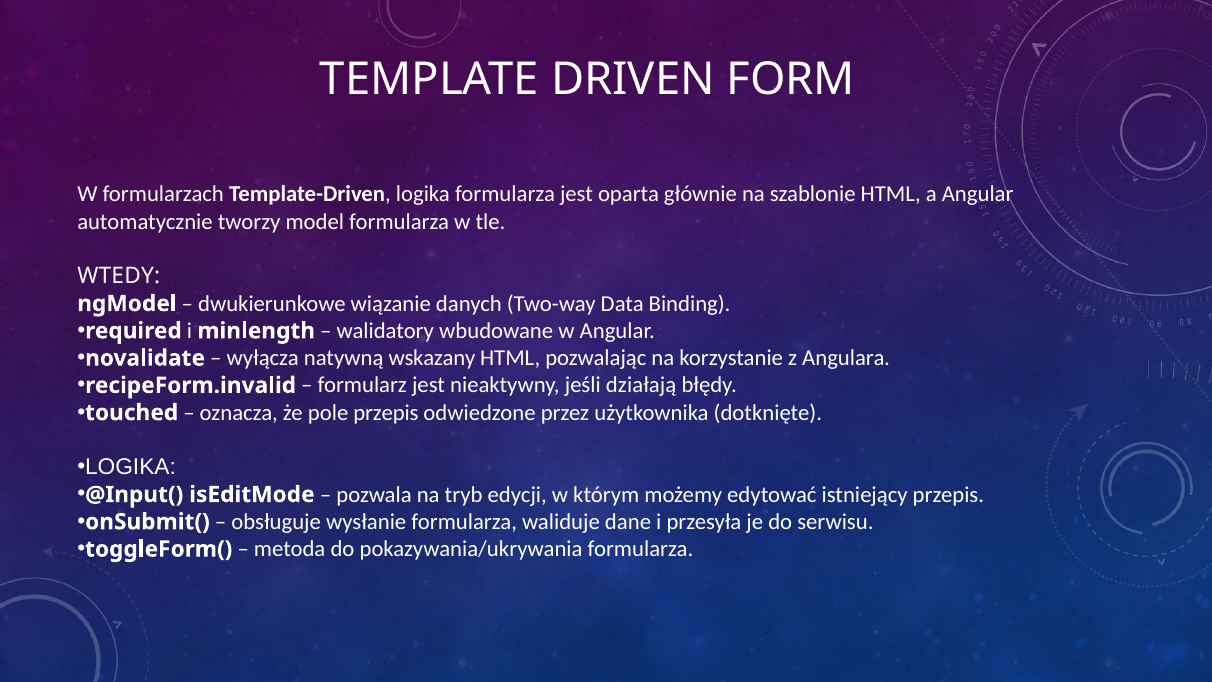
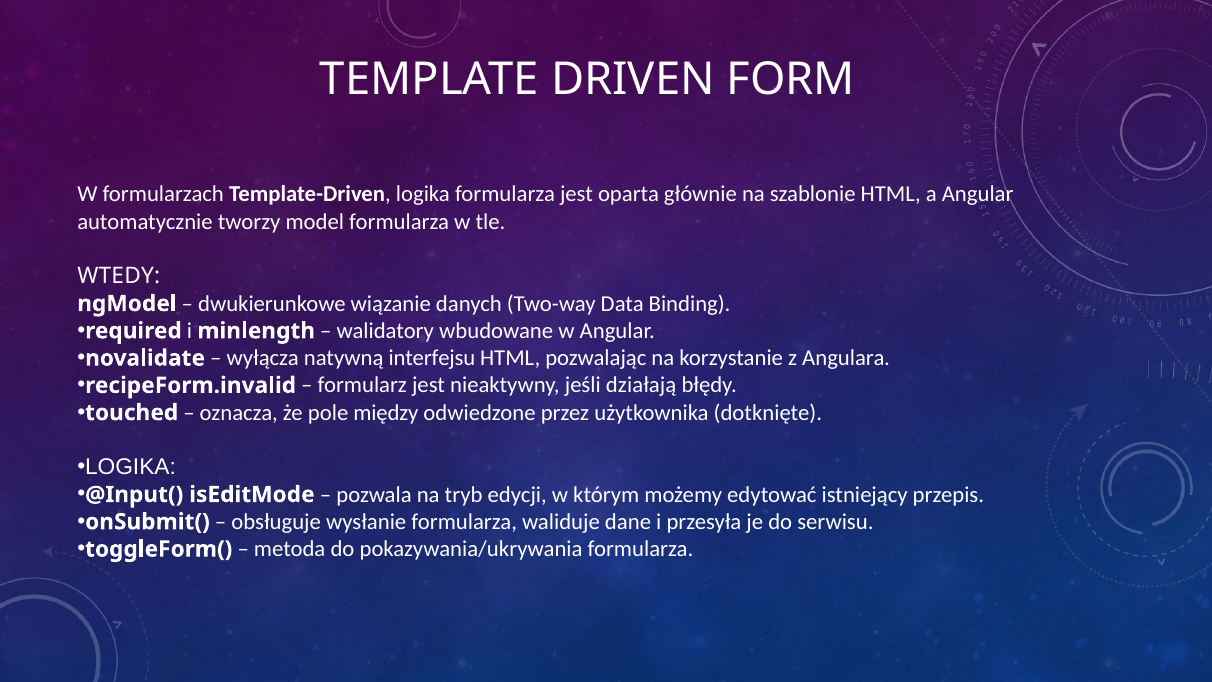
wskazany: wskazany -> interfejsu (432, 358)
pole przepis: przepis -> między (386, 413)
